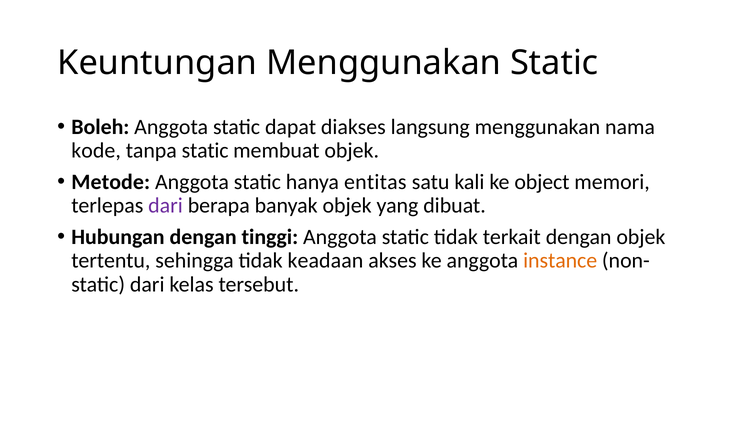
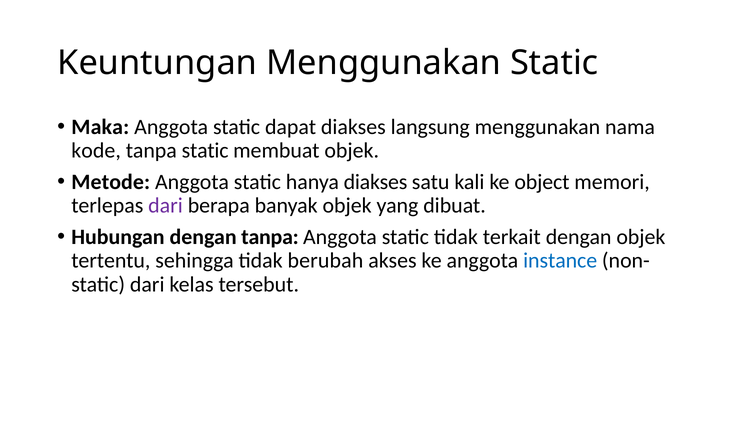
Boleh: Boleh -> Maka (100, 127)
hanya entitas: entitas -> diakses (375, 182)
dengan tinggi: tinggi -> tanpa (270, 237)
keadaan: keadaan -> berubah (325, 261)
instance colour: orange -> blue (560, 261)
